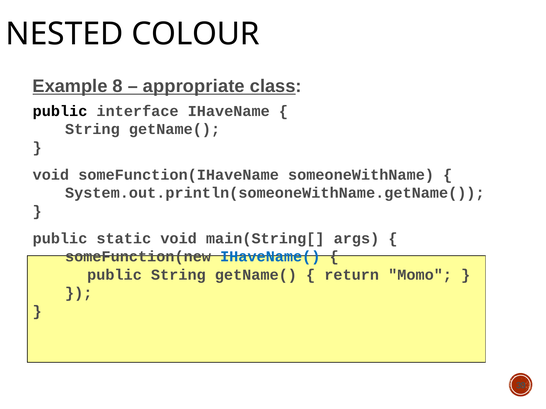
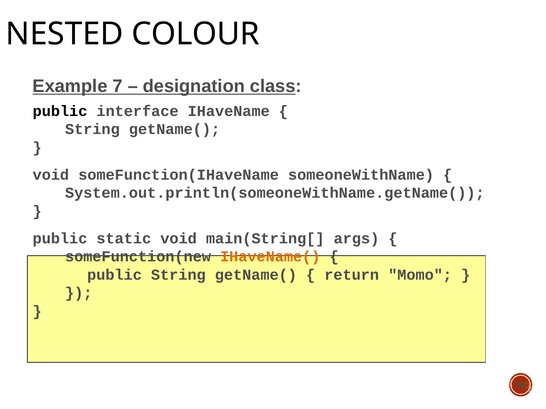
8: 8 -> 7 (118, 86)
appropriate: appropriate -> designation (194, 86)
IHaveName( colour: blue -> orange (270, 257)
